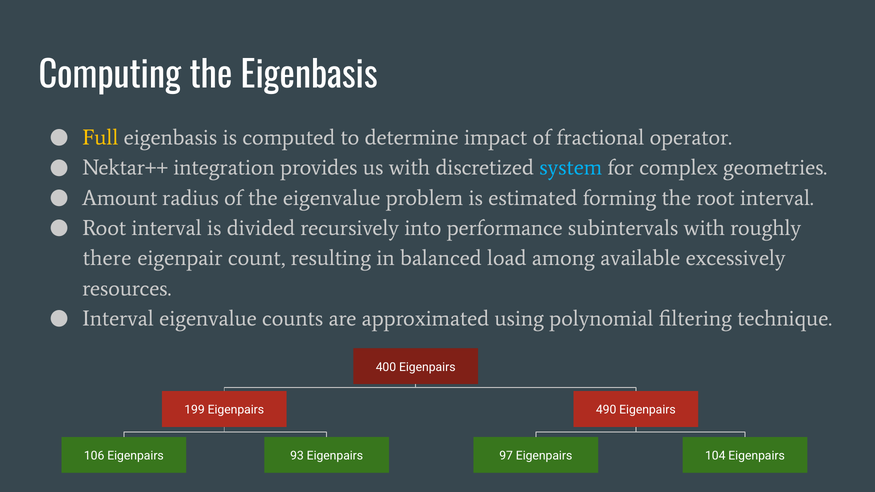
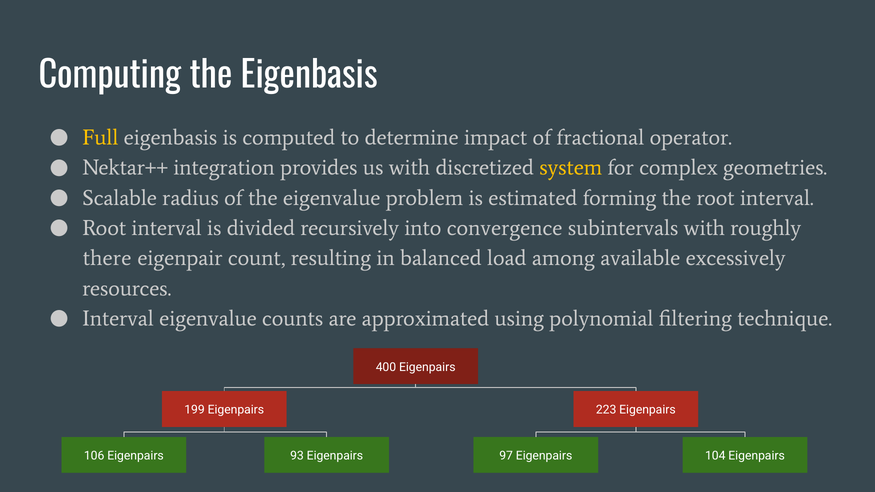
system colour: light blue -> yellow (571, 168)
Amount: Amount -> Scalable (120, 198)
performance: performance -> convergence (505, 228)
490: 490 -> 223 (606, 410)
